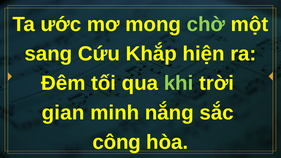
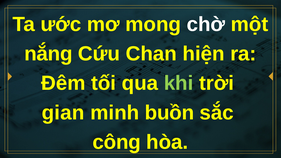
chờ colour: light green -> white (206, 24)
sang: sang -> nắng (48, 54)
Khắp: Khắp -> Chan (151, 54)
nắng: nắng -> buồn (169, 113)
